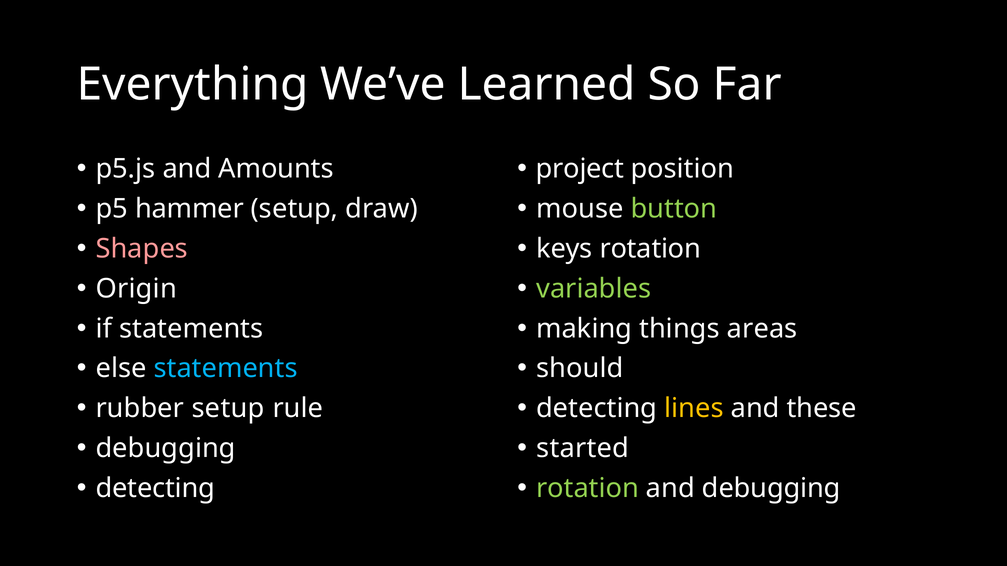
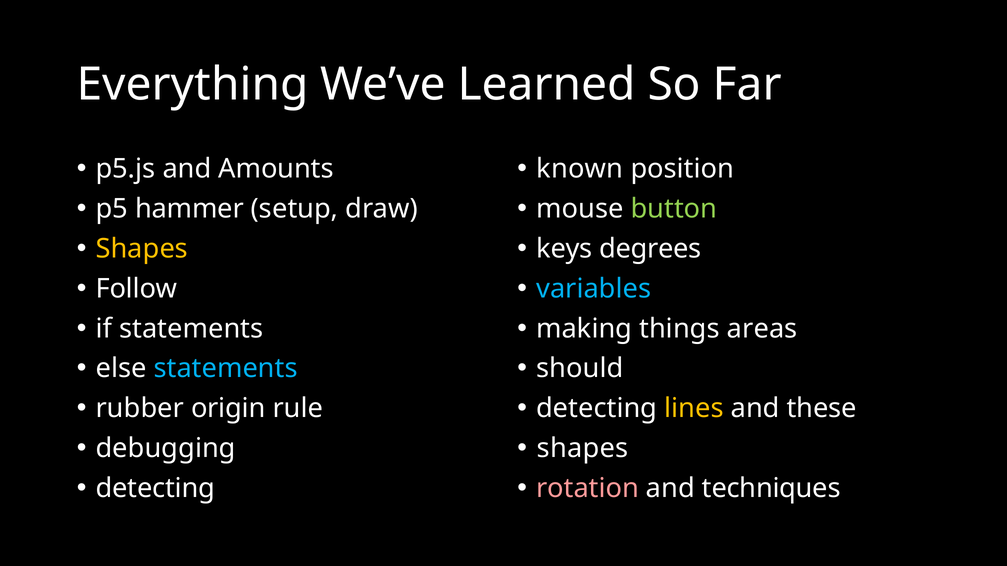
project: project -> known (580, 169)
Shapes colour: pink -> yellow (142, 249)
keys rotation: rotation -> degrees (650, 249)
Origin: Origin -> Follow (137, 289)
variables colour: light green -> light blue (594, 289)
rubber setup: setup -> origin (228, 409)
started: started -> shapes (583, 449)
rotation colour: light green -> pink (588, 489)
and debugging: debugging -> techniques (771, 489)
